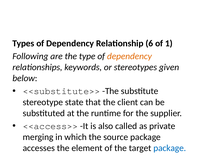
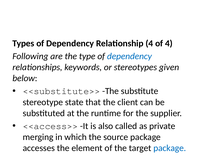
Relationship 6: 6 -> 4 (149, 43)
of 1: 1 -> 4 (169, 43)
dependency colour: orange -> blue (129, 56)
